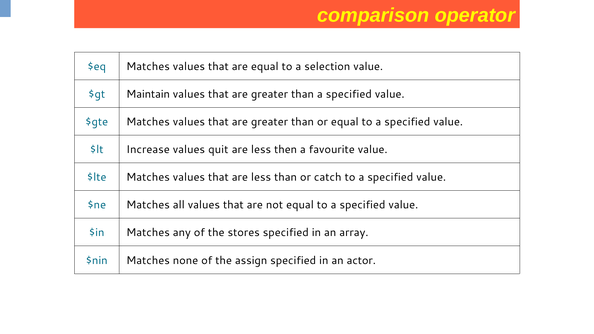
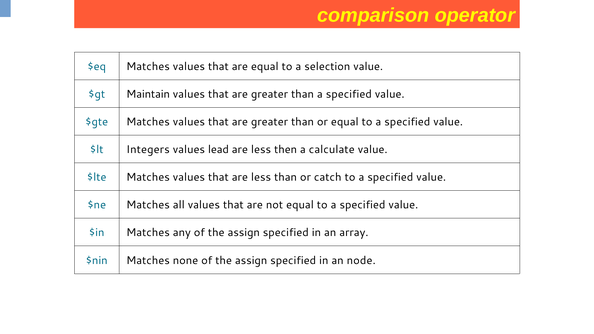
Increase: Increase -> Integers (148, 150)
quit: quit -> lead (218, 150)
favourite: favourite -> calculate (332, 150)
any of the stores: stores -> assign (244, 233)
actor: actor -> node (361, 260)
